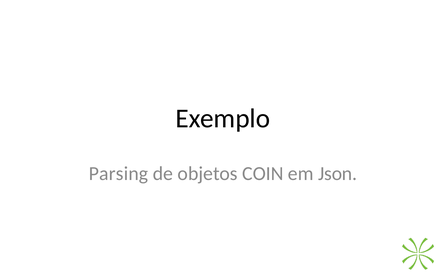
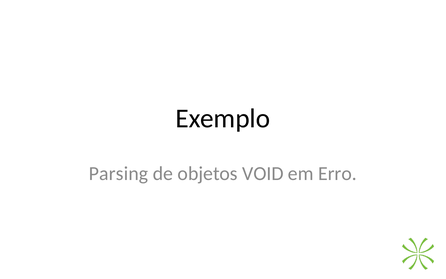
COIN: COIN -> VOID (263, 173)
Json: Json -> Erro (338, 173)
